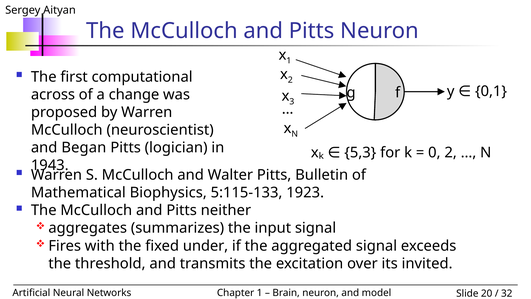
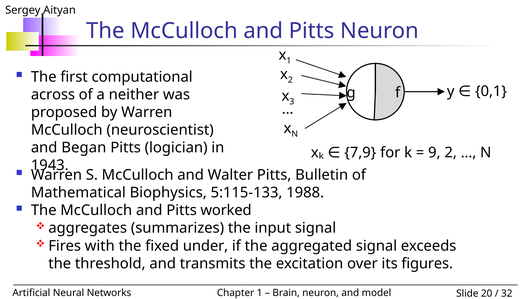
change: change -> neither (134, 94)
5,3: 5,3 -> 7,9 (360, 152)
0: 0 -> 9 (434, 152)
1923: 1923 -> 1988 (305, 192)
neither: neither -> worked (226, 210)
invited: invited -> figures (427, 263)
